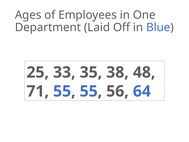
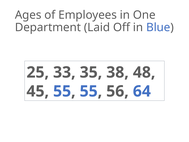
71: 71 -> 45 (38, 91)
